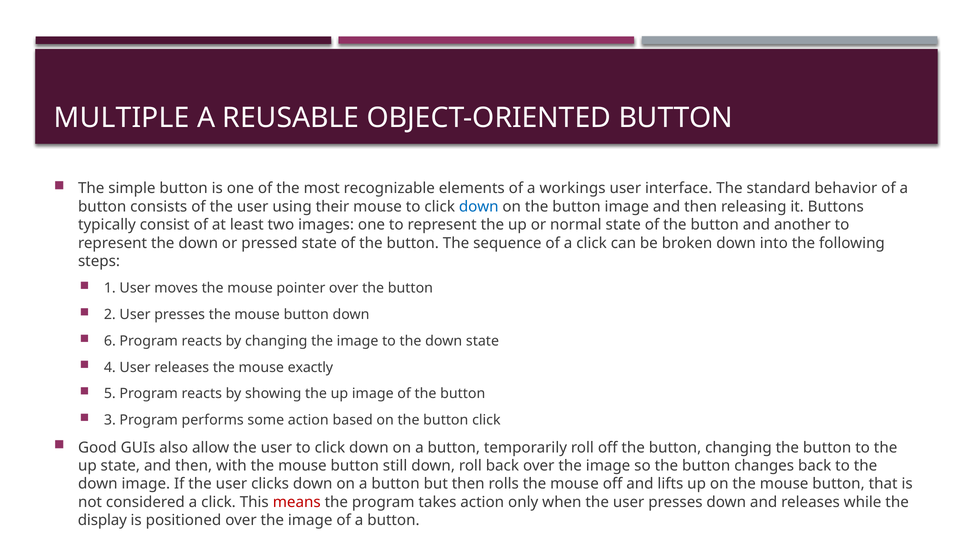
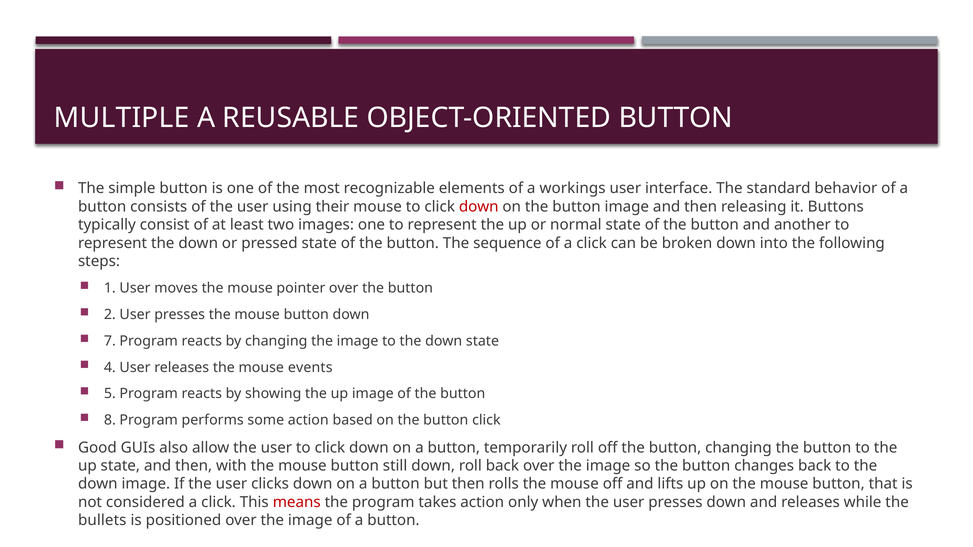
down colour: blue -> red (479, 207)
6: 6 -> 7 (110, 341)
exactly: exactly -> events (310, 368)
3: 3 -> 8 (110, 420)
display: display -> bullets (102, 521)
